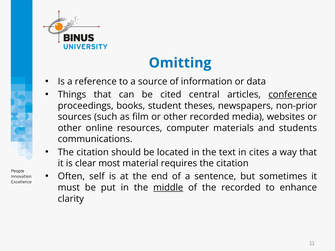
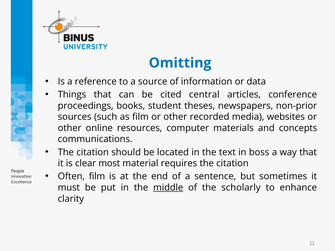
conference underline: present -> none (293, 95)
students: students -> concepts (298, 128)
cites: cites -> boss (259, 152)
Often self: self -> film (97, 177)
the recorded: recorded -> scholarly (241, 188)
